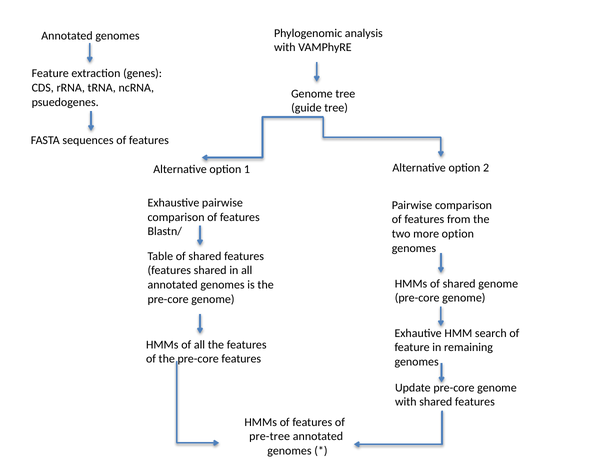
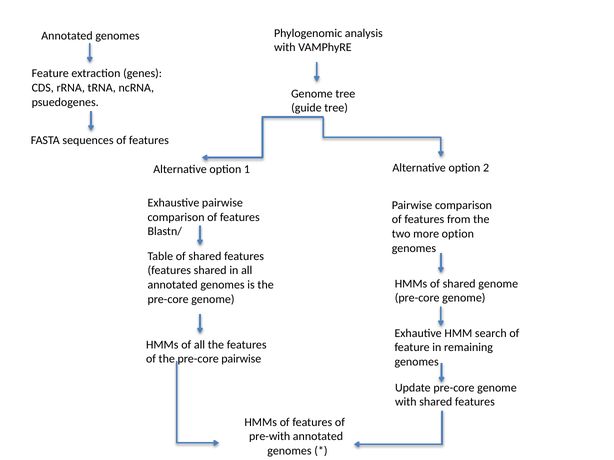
features: features -> pairwise (241, 359)
pre-tree: pre-tree -> pre-with (270, 437)
